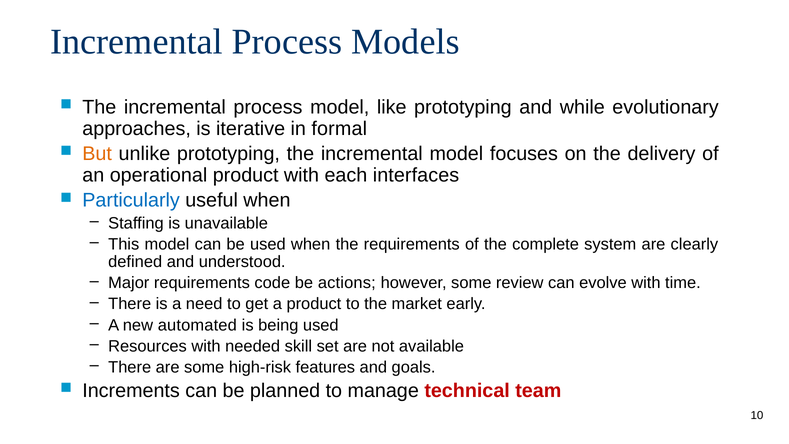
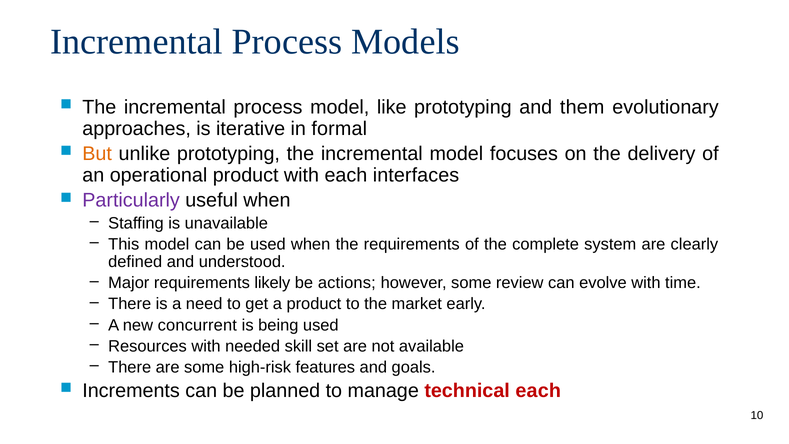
while: while -> them (582, 107)
Particularly colour: blue -> purple (131, 200)
code: code -> likely (272, 283)
automated: automated -> concurrent (197, 325)
technical team: team -> each (538, 390)
